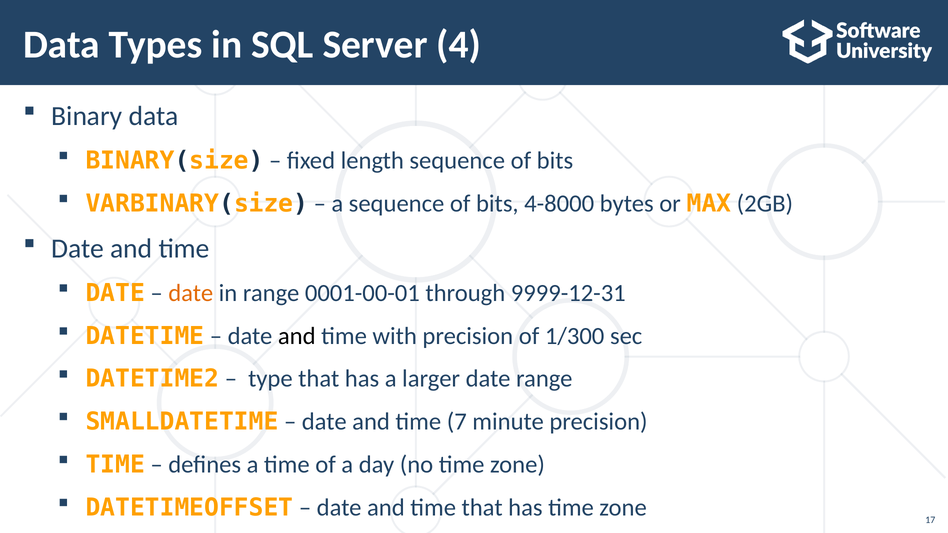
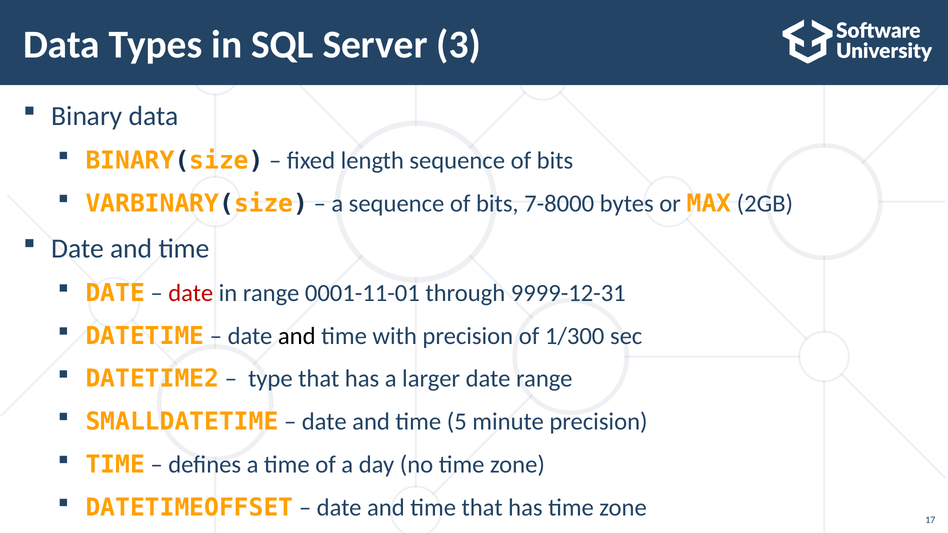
4: 4 -> 3 (459, 45)
4-8000: 4-8000 -> 7-8000 (559, 203)
date colour: orange -> red (191, 293)
0001-00-01: 0001-00-01 -> 0001-11-01 (362, 293)
7: 7 -> 5 (457, 422)
